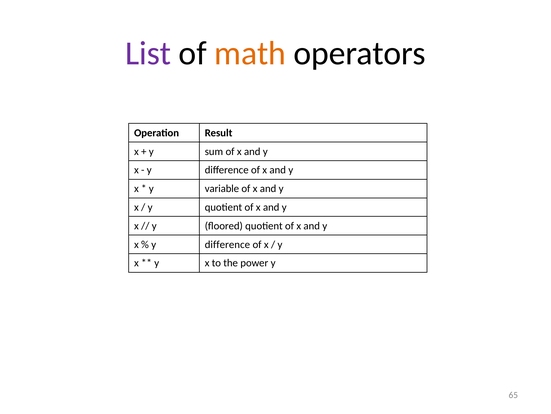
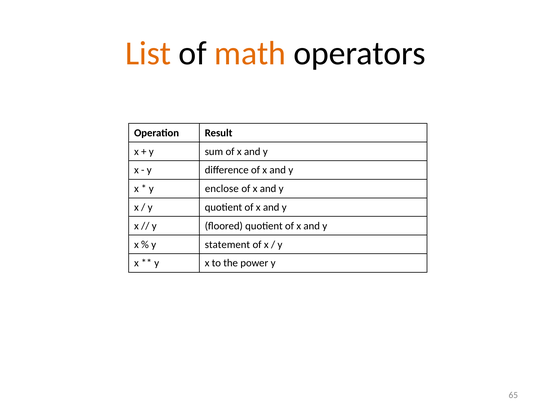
List colour: purple -> orange (148, 53)
variable: variable -> enclose (222, 188)
difference: difference -> statement (227, 244)
